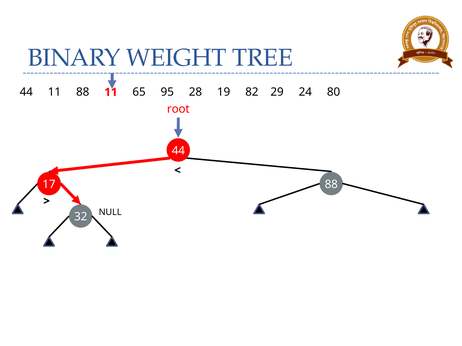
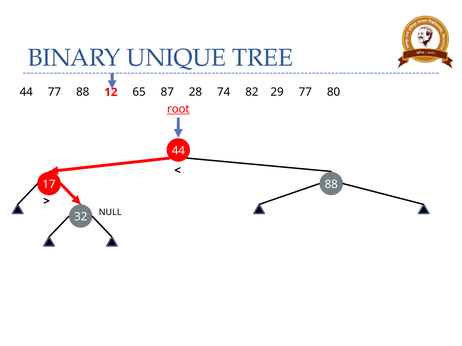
WEIGHT: WEIGHT -> UNIQUE (176, 58)
44 11: 11 -> 77 (54, 92)
88 11: 11 -> 12 (111, 92)
95: 95 -> 87 (167, 92)
19: 19 -> 74 (224, 92)
29 24: 24 -> 77 (305, 92)
root underline: none -> present (178, 109)
